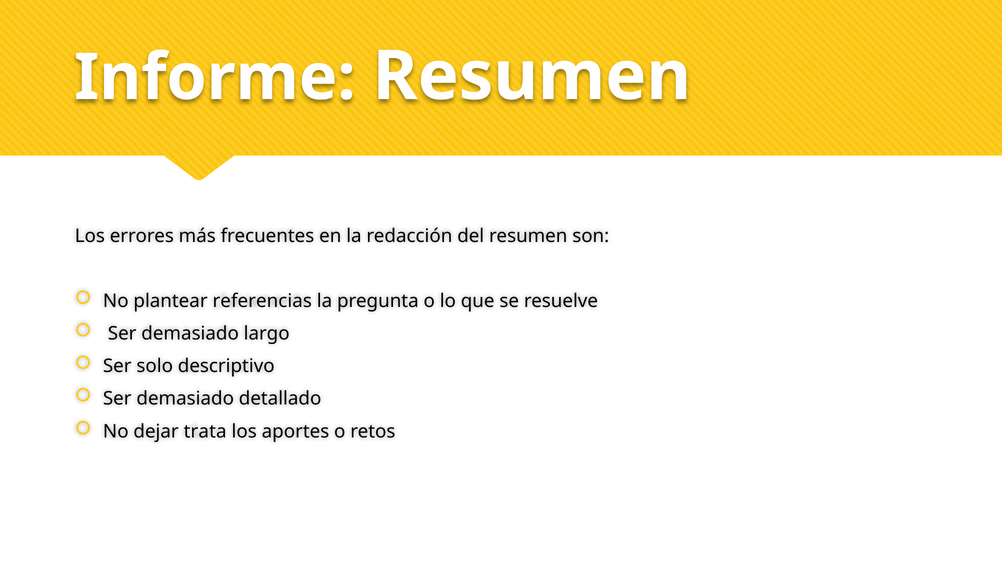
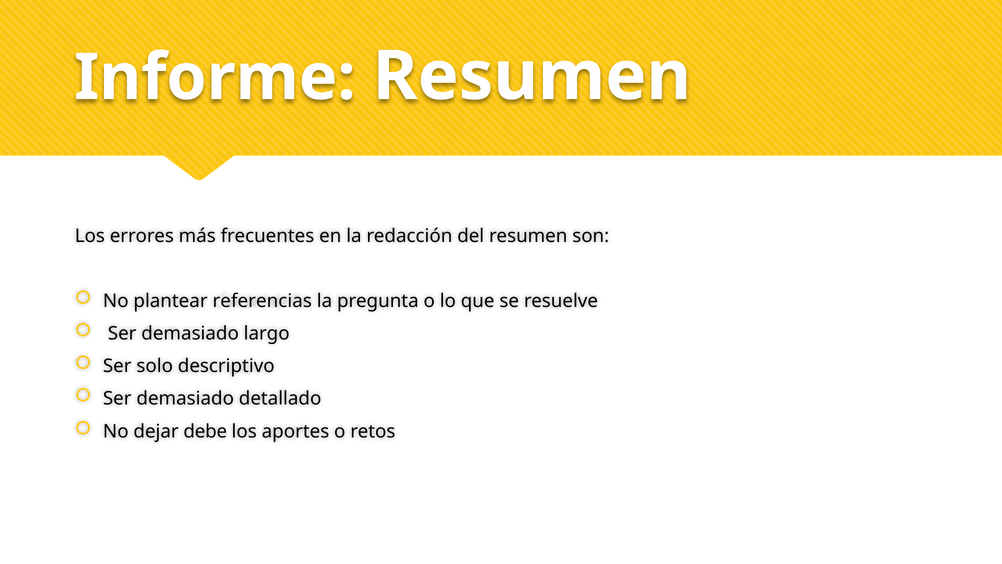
trata: trata -> debe (205, 431)
